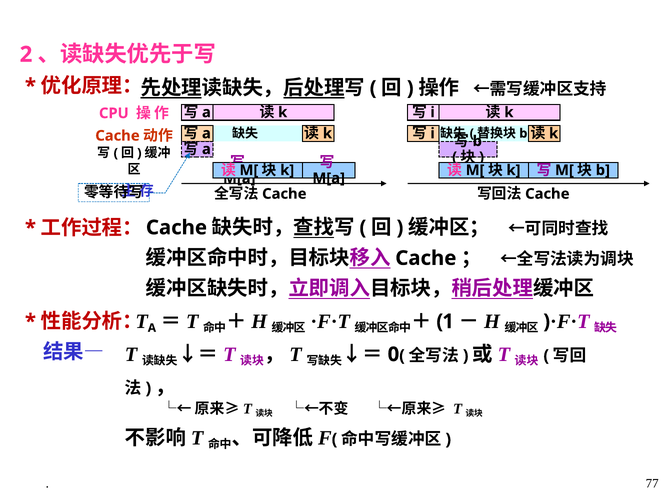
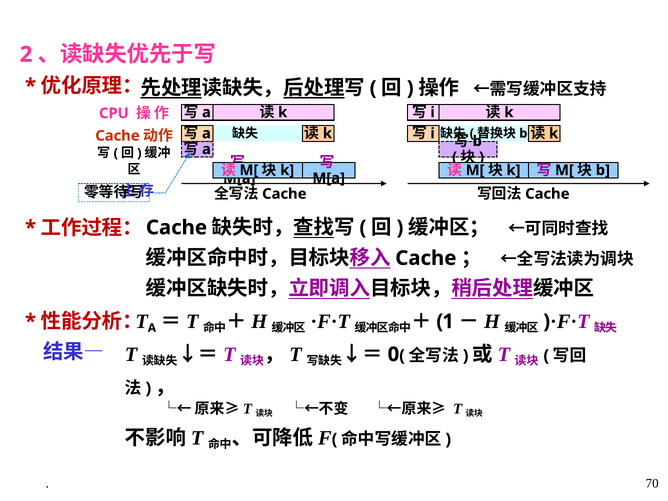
77: 77 -> 70 (652, 483)
